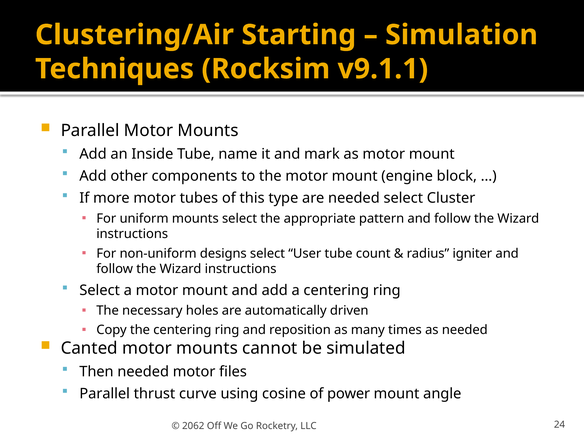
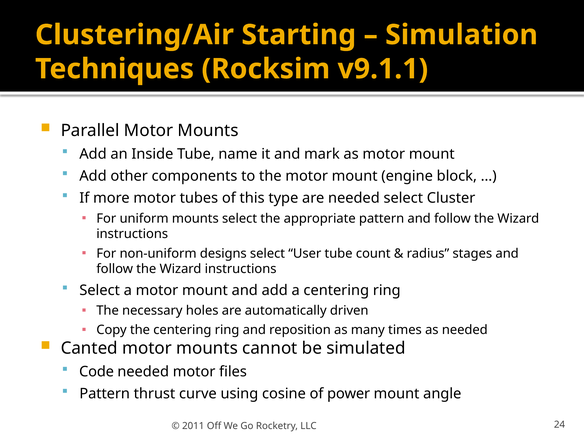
igniter: igniter -> stages (472, 253)
Then: Then -> Code (97, 372)
Parallel: Parallel -> Pattern (105, 394)
2062: 2062 -> 2011 (193, 426)
